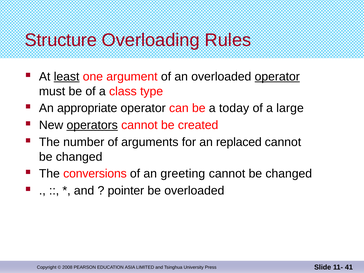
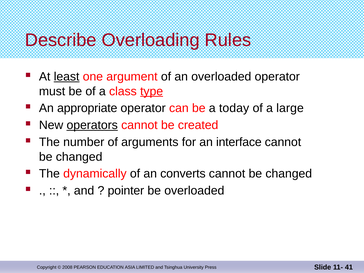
Structure: Structure -> Describe (61, 40)
operator underline: present -> none (277, 77)
type underline: none -> present (152, 91)
replaced: replaced -> interface (239, 142)
conversions: conversions -> dynamically (95, 174)
greeting: greeting -> converts (183, 174)
